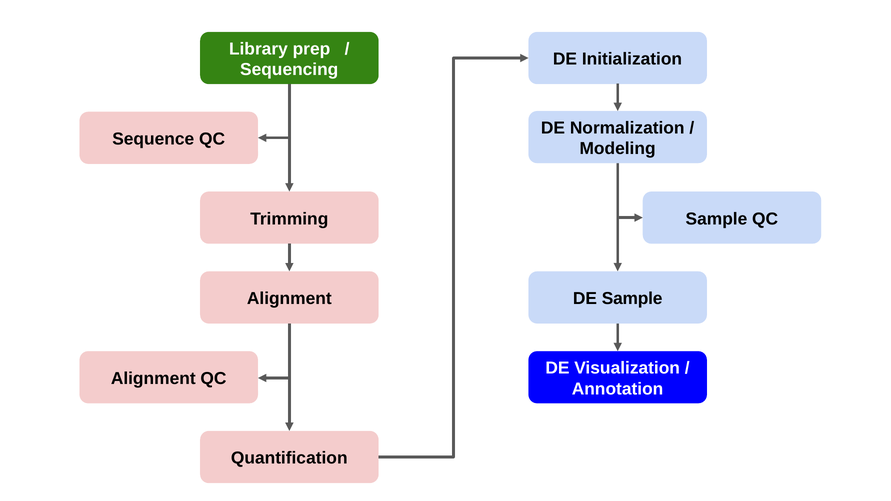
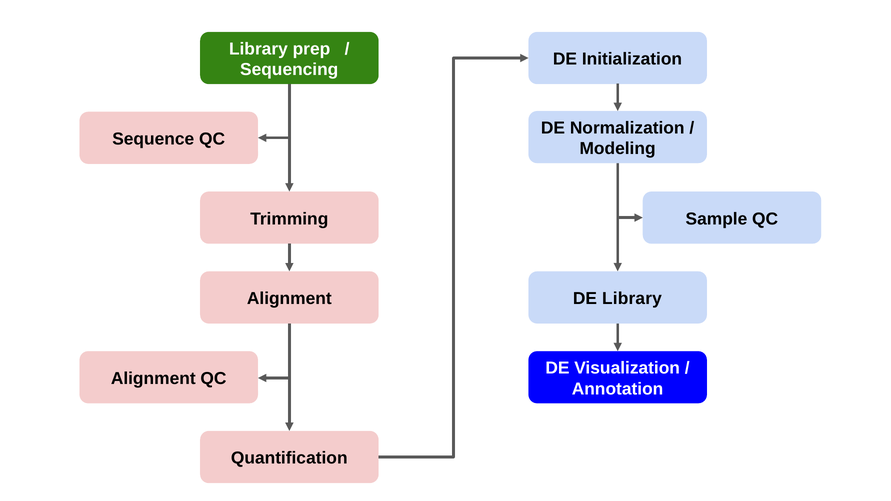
DE Sample: Sample -> Library (632, 299)
